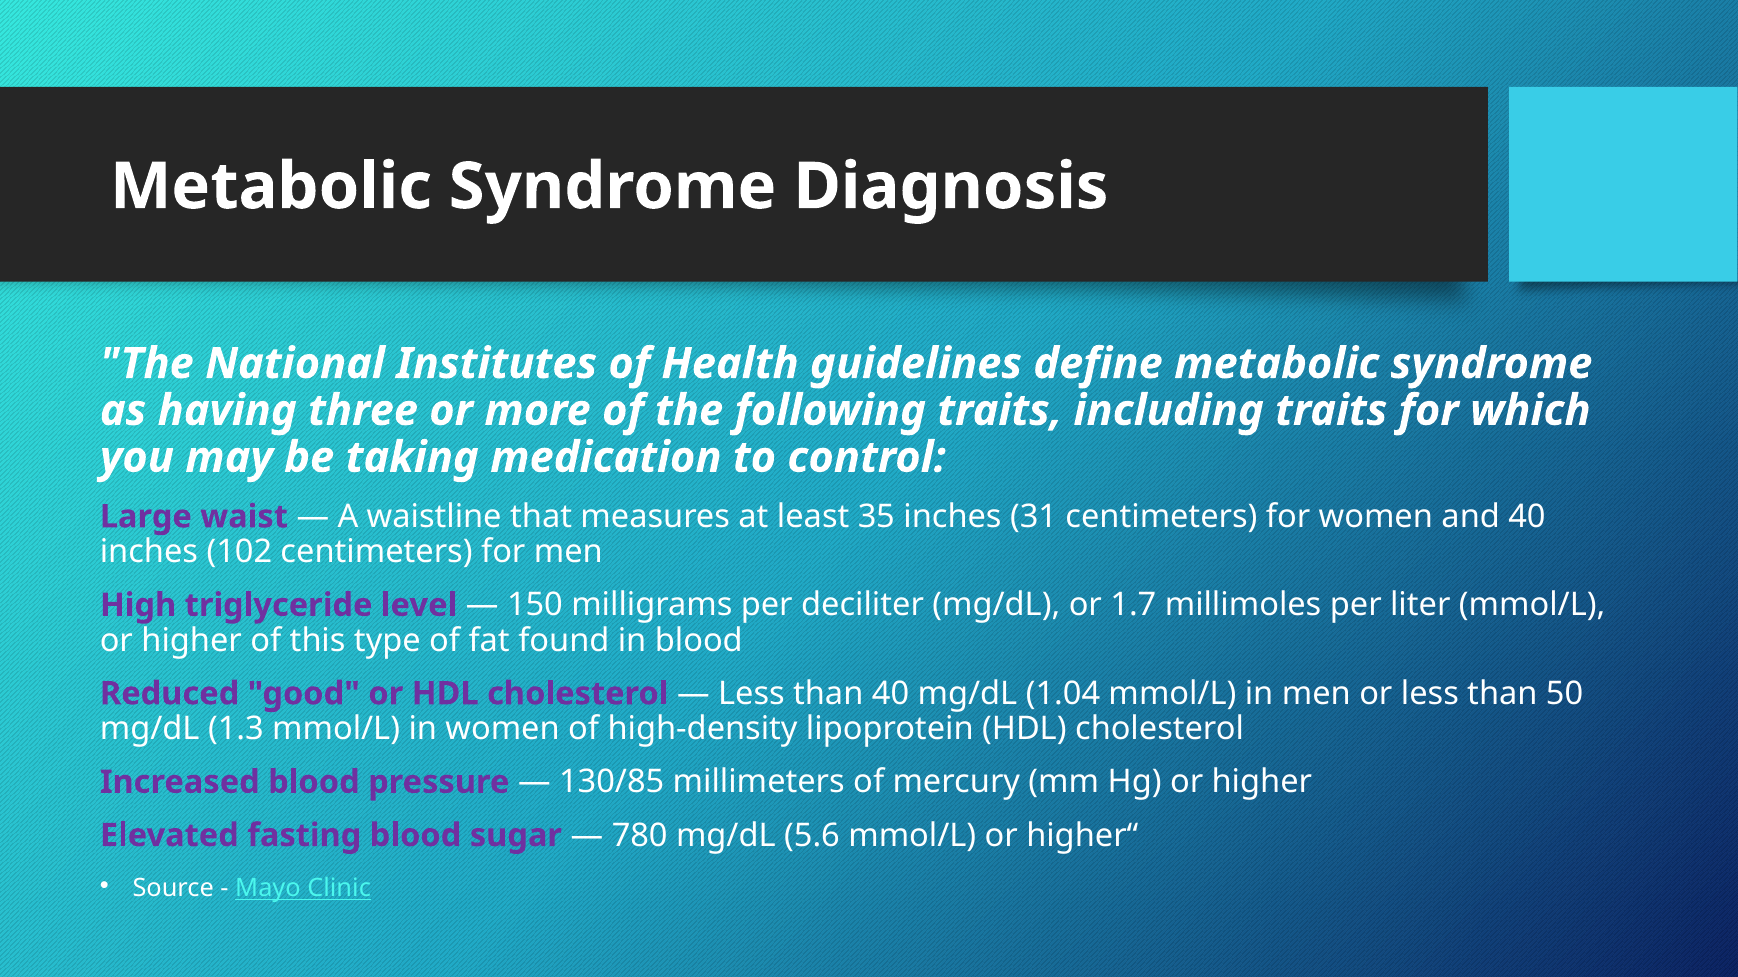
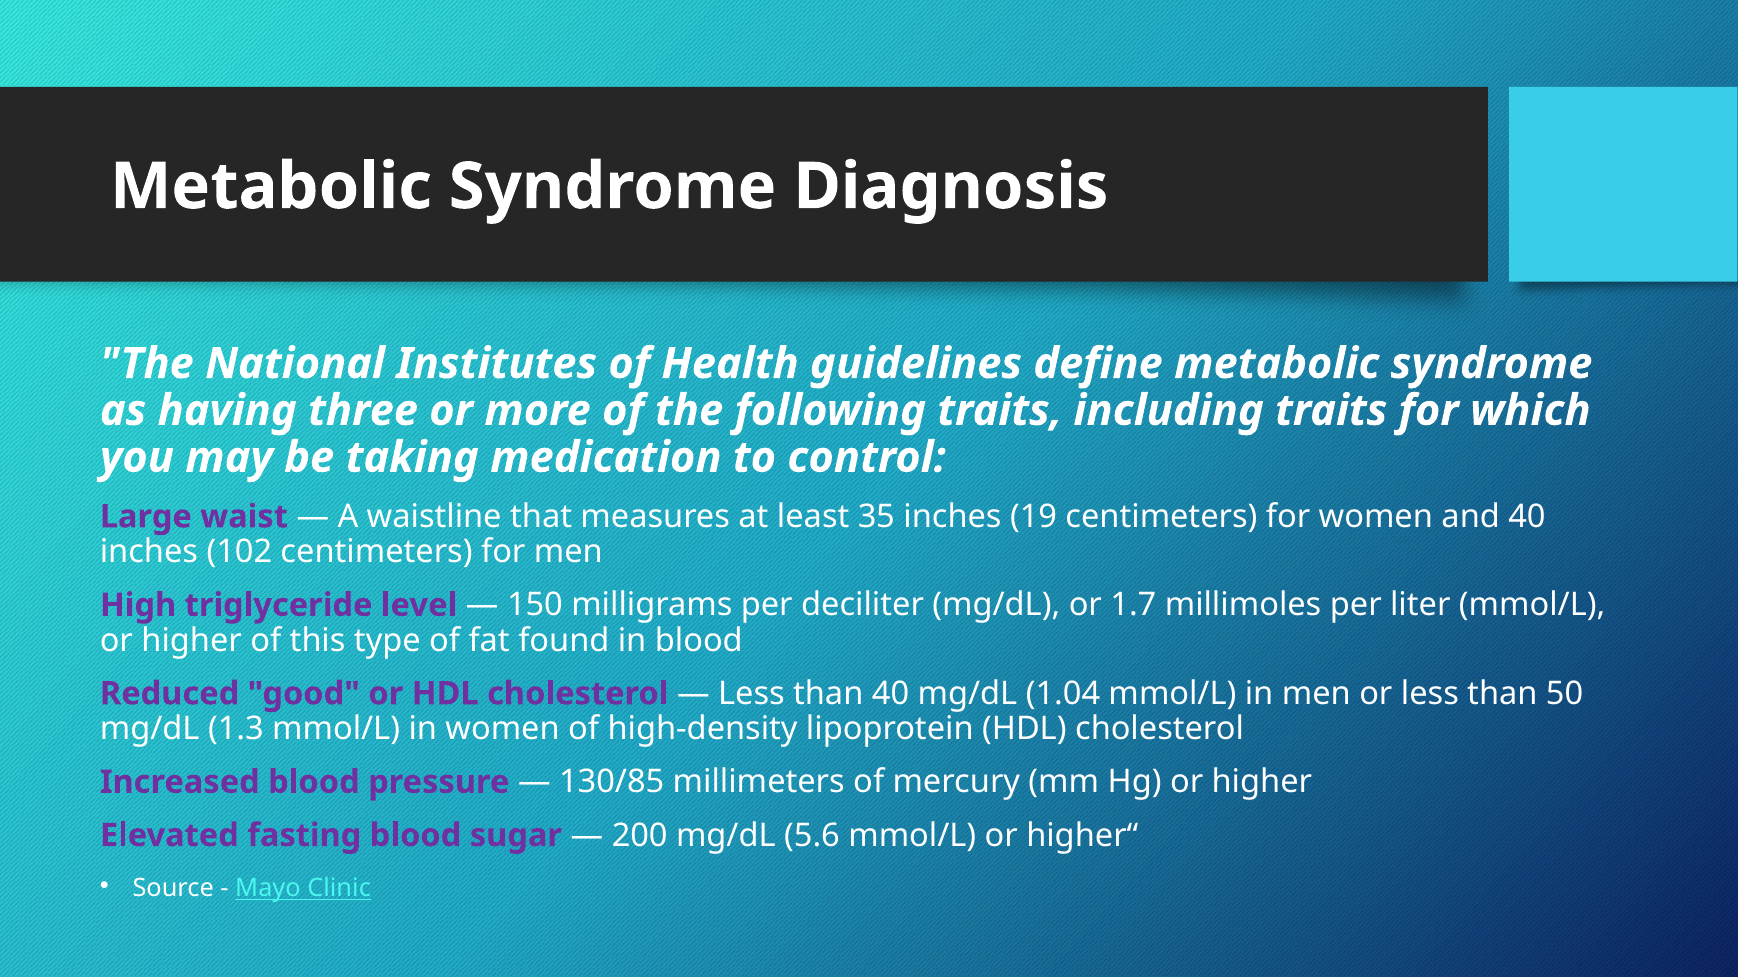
31: 31 -> 19 (1034, 517)
780: 780 -> 200 (640, 836)
